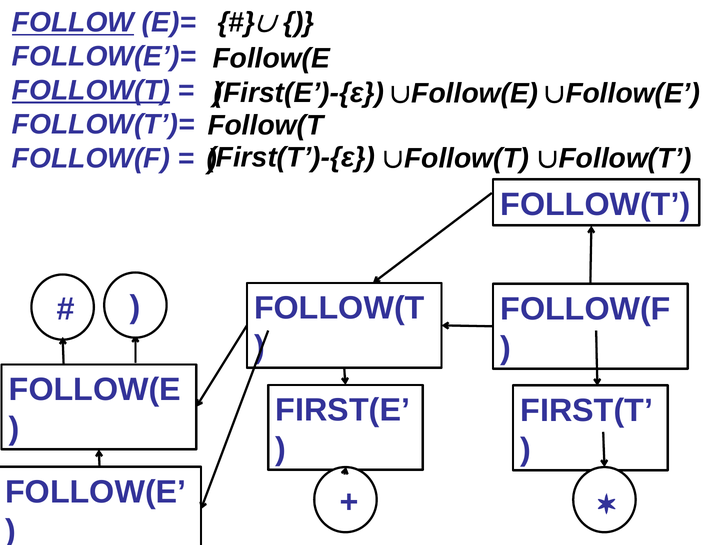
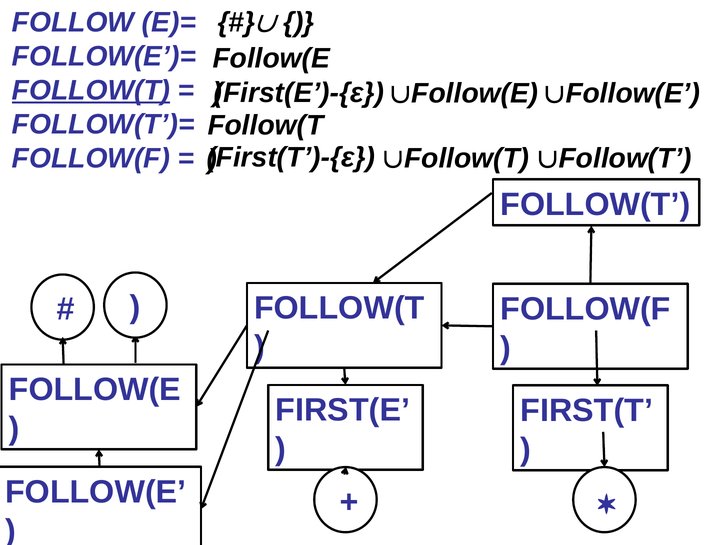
FOLLOW underline: present -> none (73, 22)
